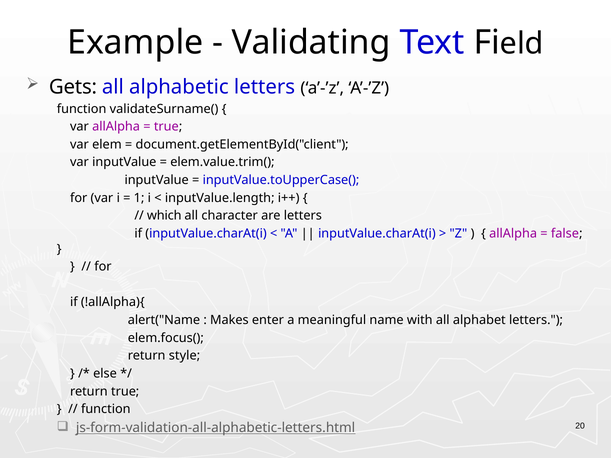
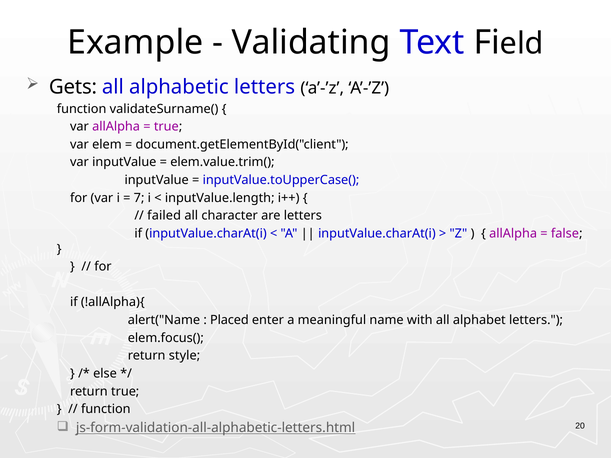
1: 1 -> 7 (139, 198)
which: which -> failed (164, 216)
Makes: Makes -> Placed (229, 320)
